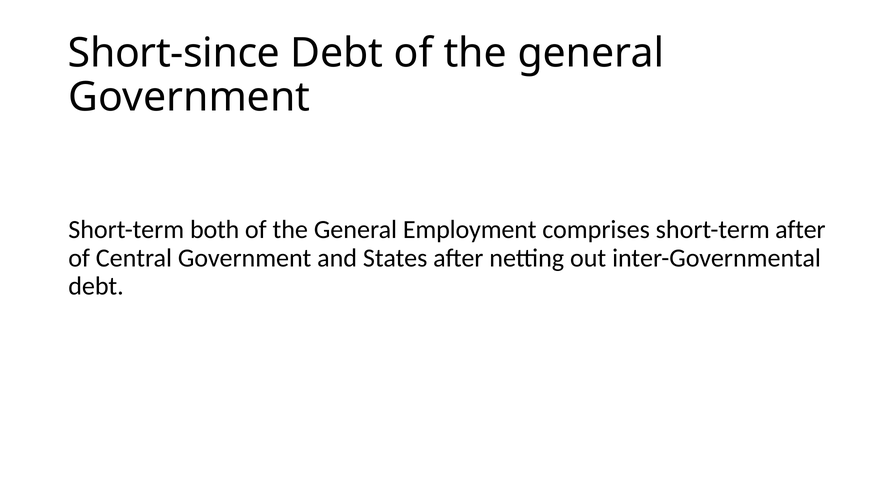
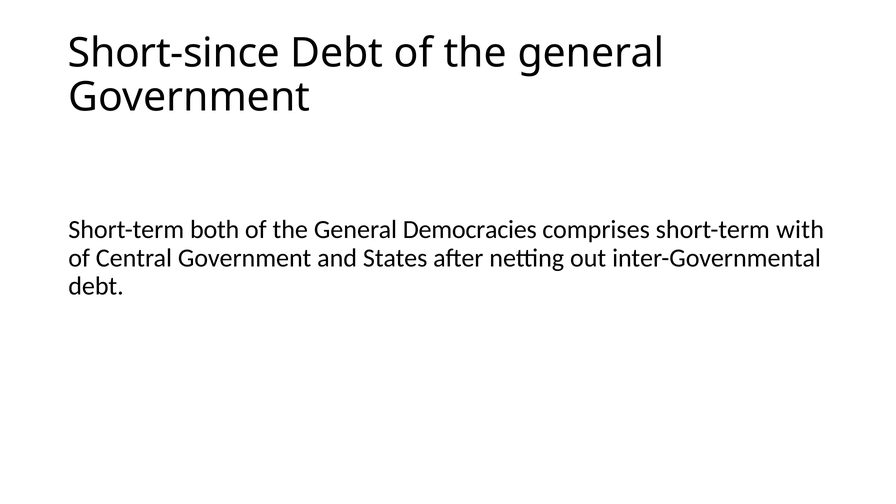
Employment: Employment -> Democracies (470, 230)
short-term after: after -> with (800, 230)
